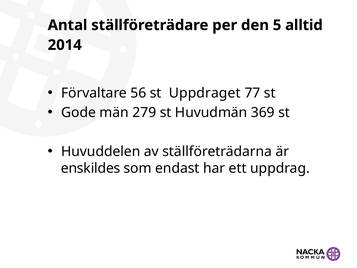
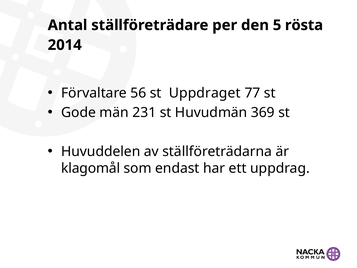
alltid: alltid -> rösta (304, 25)
279: 279 -> 231 (144, 112)
enskildes: enskildes -> klagomål (91, 168)
